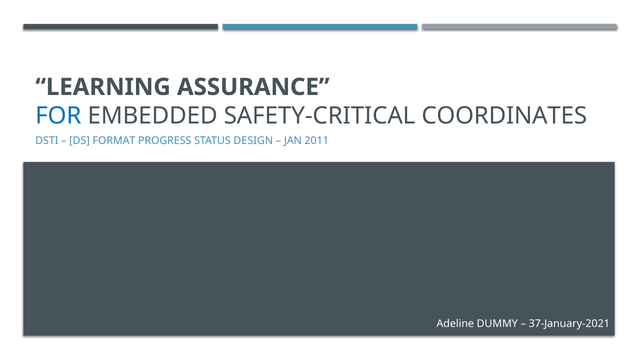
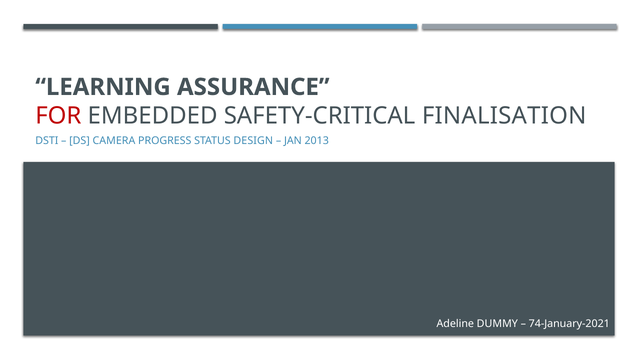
FOR colour: blue -> red (58, 116)
COORDINATES: COORDINATES -> FINALISATION (504, 116)
FORMAT: FORMAT -> CAMERA (114, 141)
2011: 2011 -> 2013 (317, 141)
37-January-2021: 37-January-2021 -> 74-January-2021 (569, 324)
